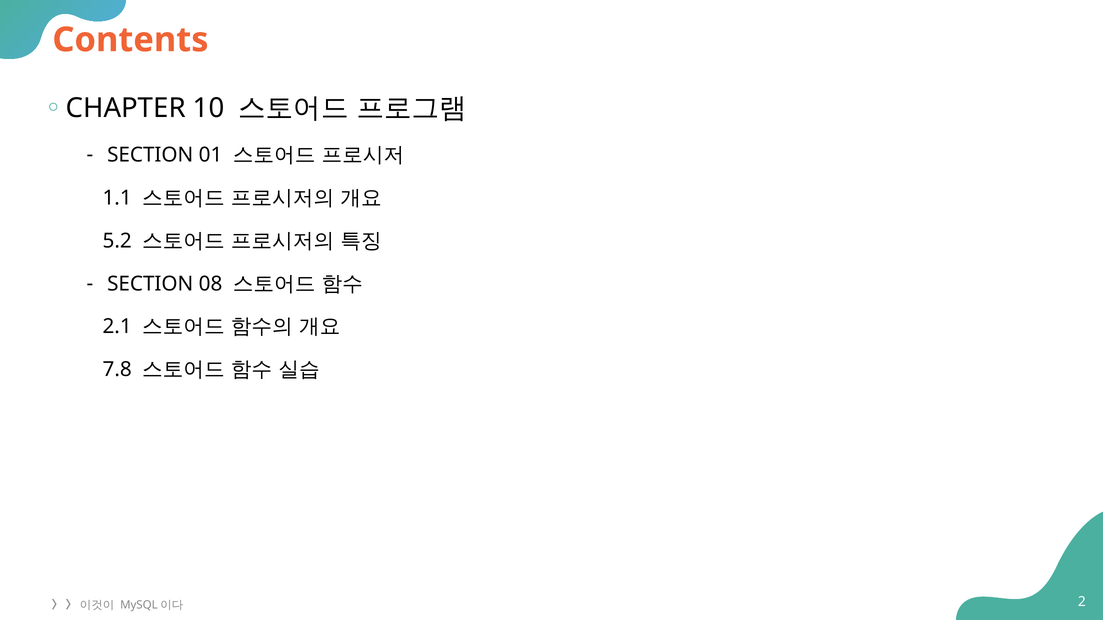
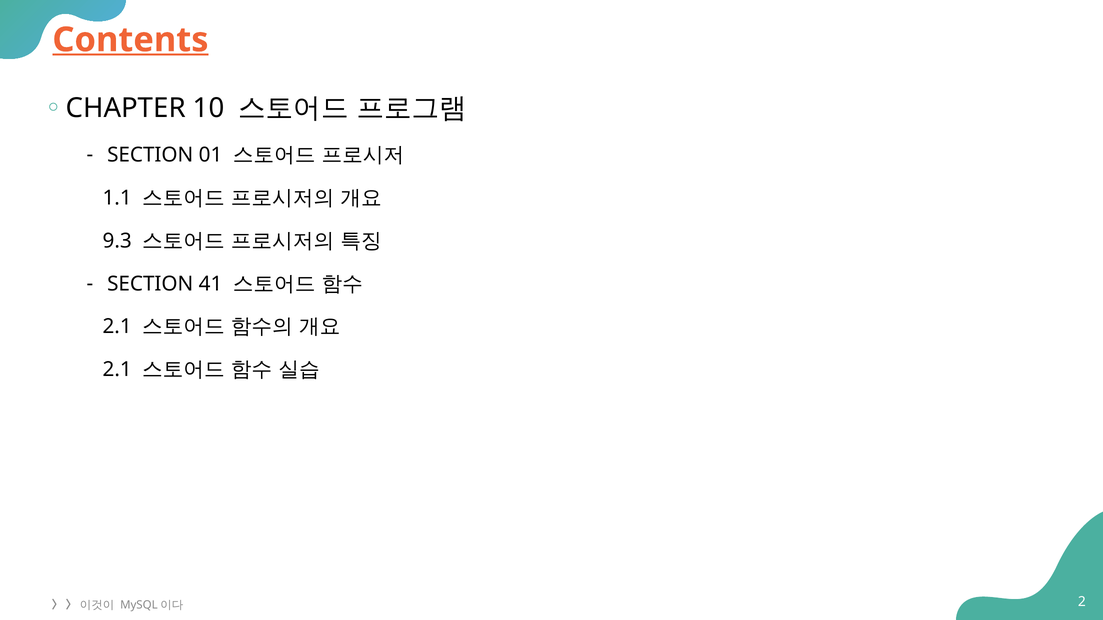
Contents underline: none -> present (130, 40)
5.2: 5.2 -> 9.3 (117, 241)
08: 08 -> 41 (211, 284)
7.8: 7.8 -> 2.1 (117, 370)
